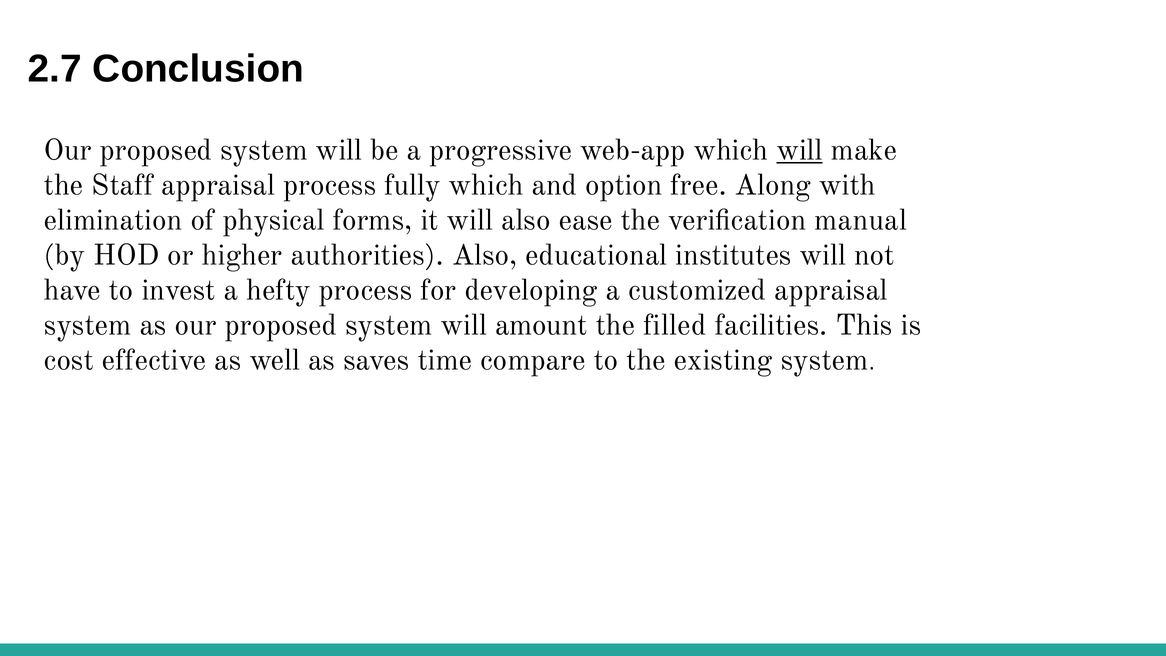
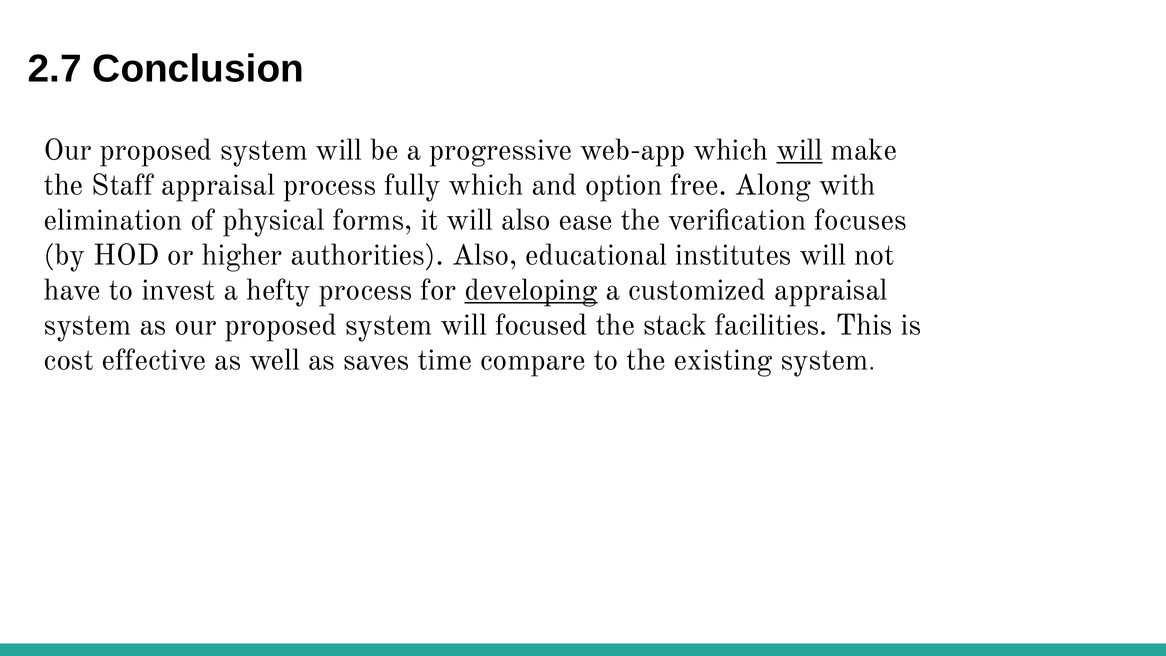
manual: manual -> focuses (861, 220)
developing underline: none -> present (531, 290)
amount: amount -> focused (541, 325)
filled: filled -> stack (675, 325)
